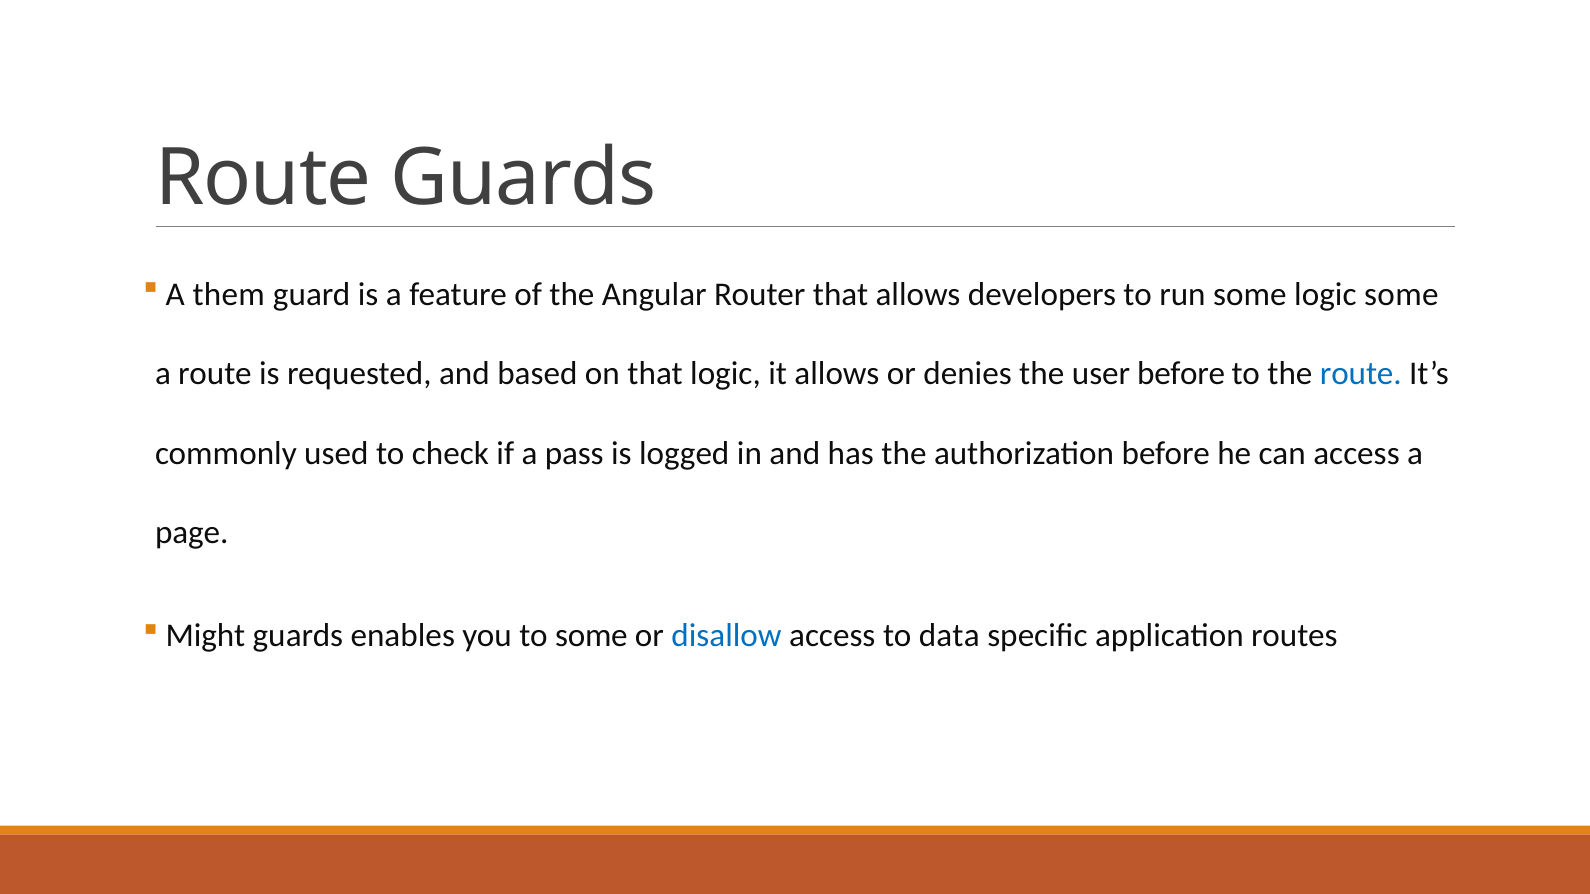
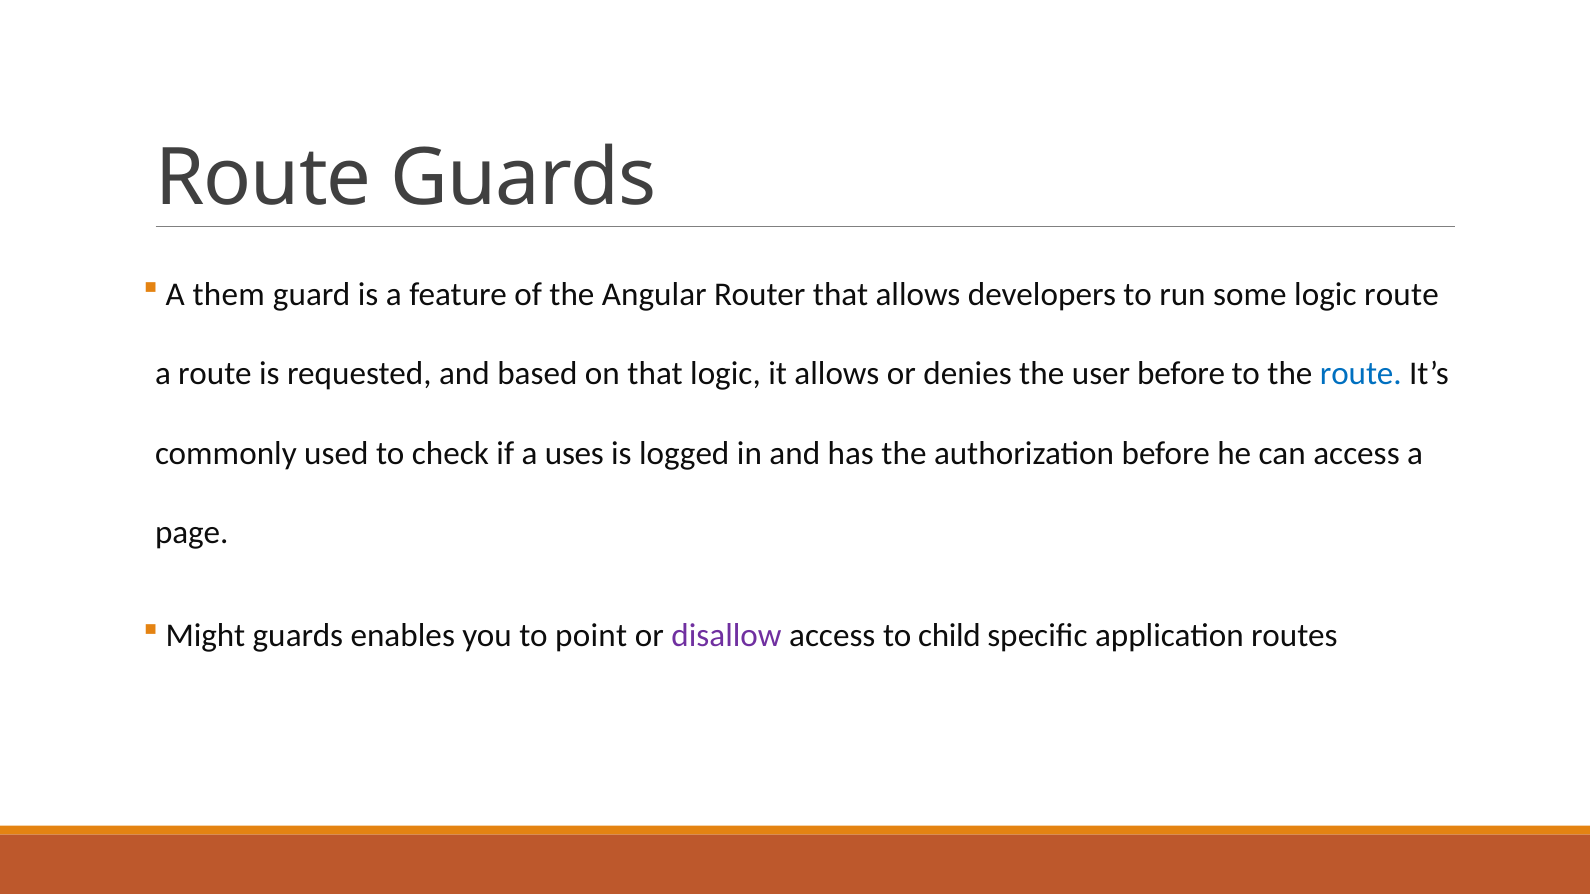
logic some: some -> route (1401, 295)
pass: pass -> uses (574, 454)
to some: some -> point (591, 636)
disallow colour: blue -> purple (727, 636)
data: data -> child (949, 636)
